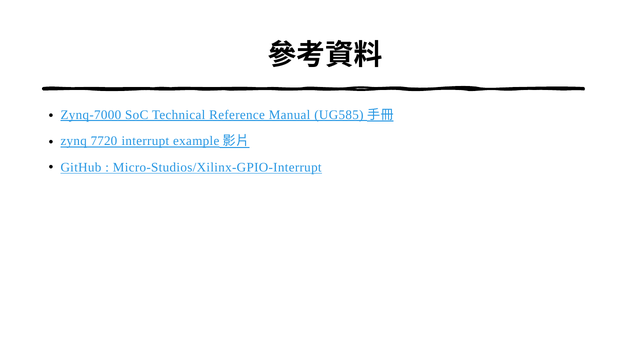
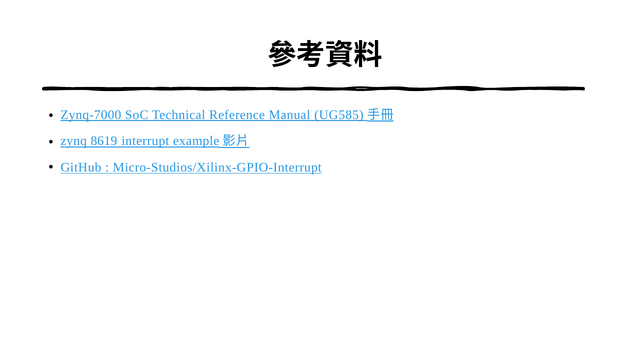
7720: 7720 -> 8619 (104, 141)
